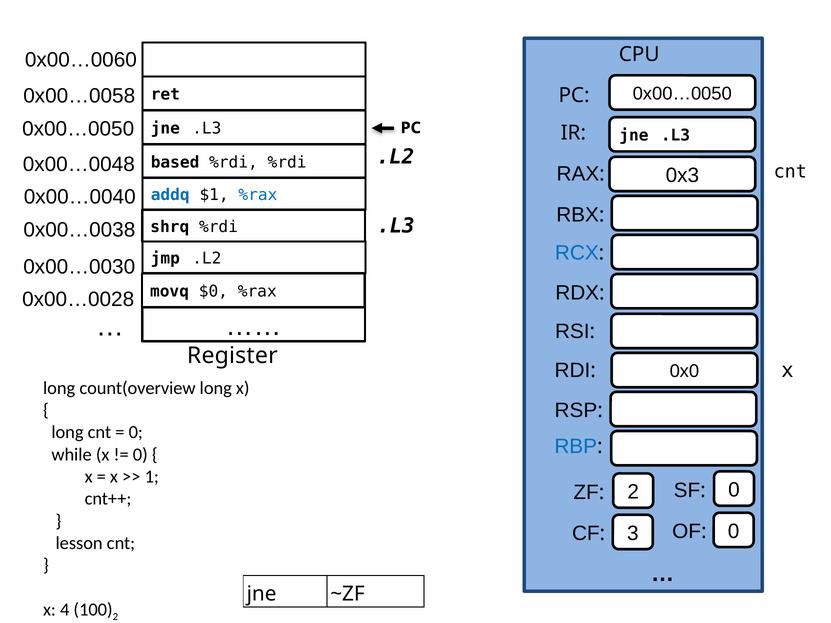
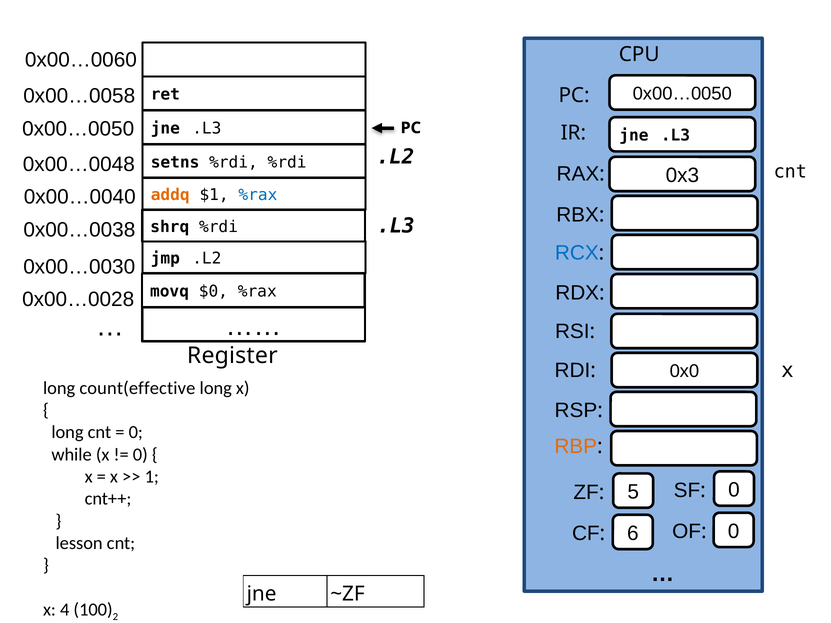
based: based -> setns (175, 162)
addq colour: blue -> orange (170, 195)
count(overview: count(overview -> count(effective (137, 388)
RBP colour: blue -> orange (576, 447)
2: 2 -> 5 (633, 492)
3: 3 -> 6 (633, 534)
